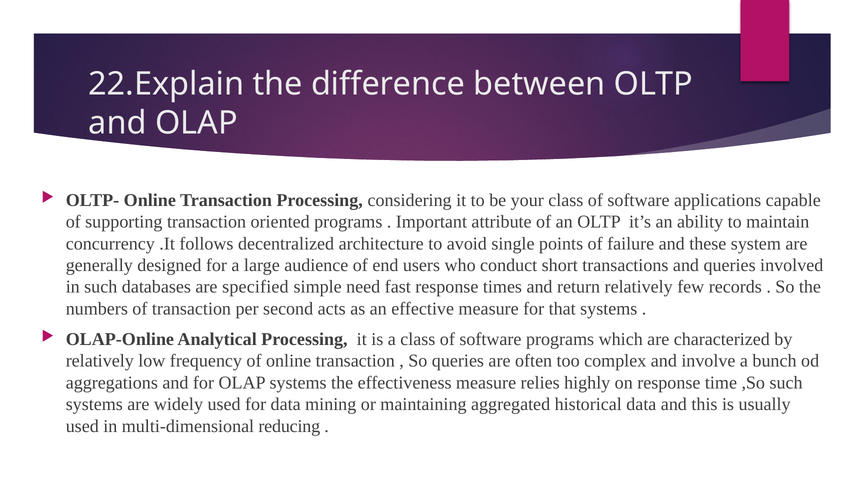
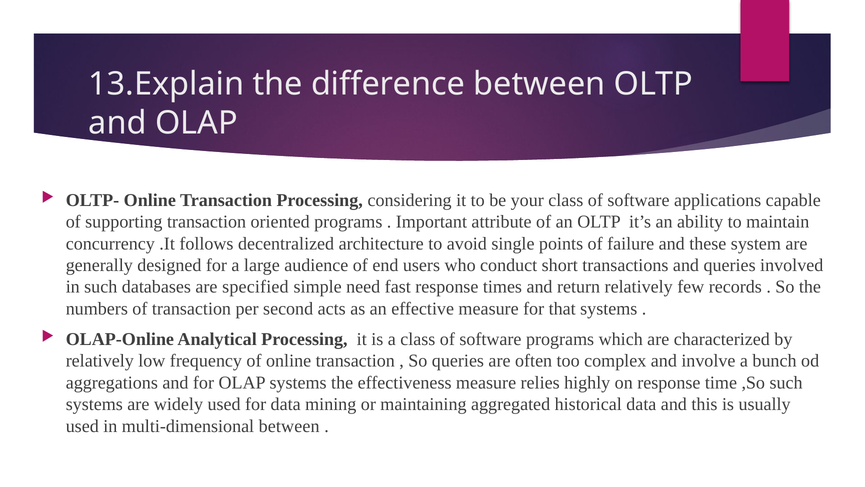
22.Explain: 22.Explain -> 13.Explain (166, 84)
multi-dimensional reducing: reducing -> between (289, 426)
